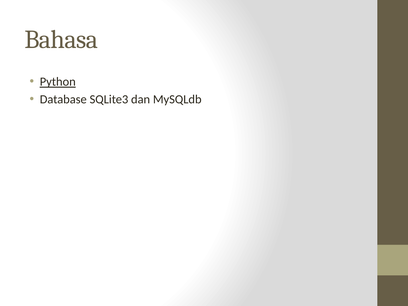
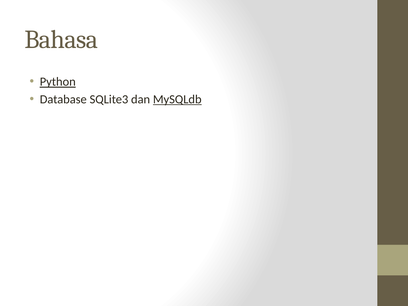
MySQLdb underline: none -> present (177, 99)
